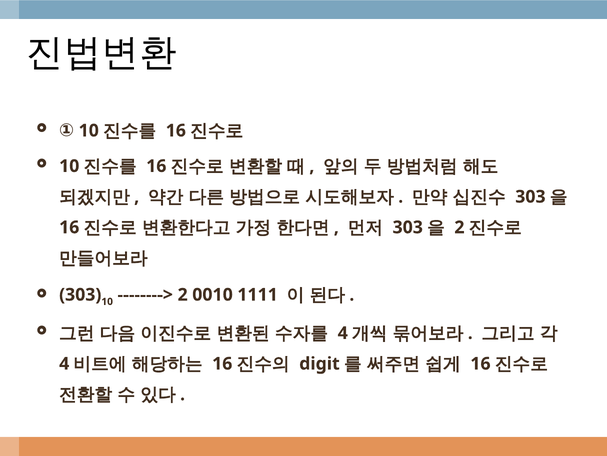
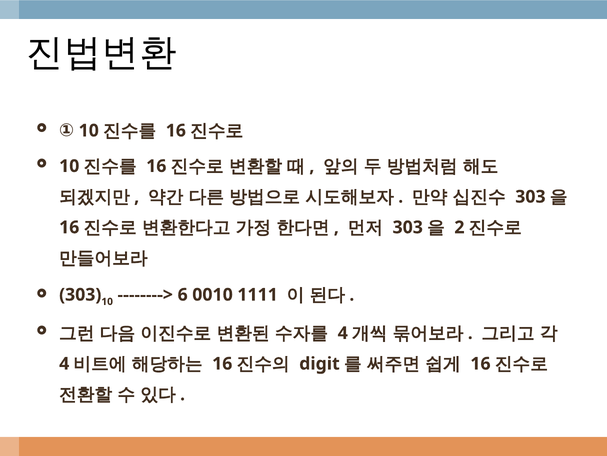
2: 2 -> 6 (183, 294)
